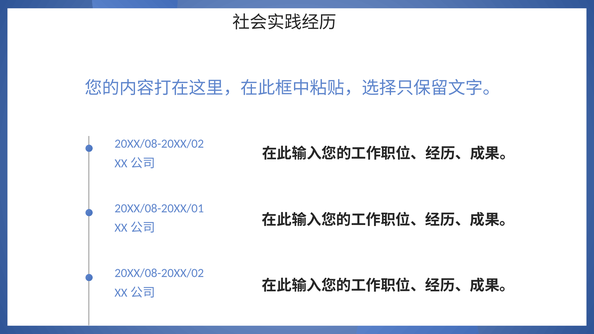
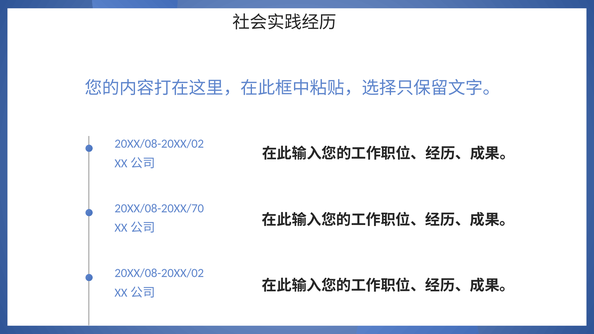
20XX/08-20XX/01: 20XX/08-20XX/01 -> 20XX/08-20XX/70 (159, 208)
